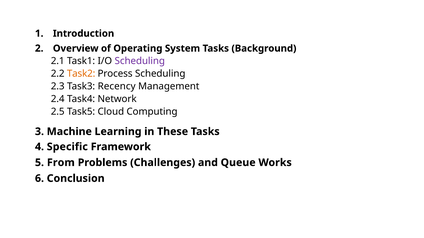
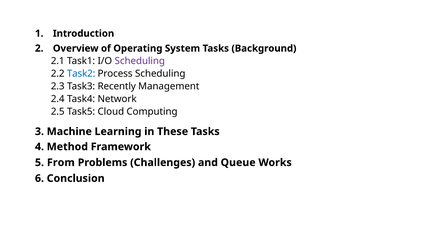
Task2 colour: orange -> blue (81, 74)
Recency: Recency -> Recently (117, 87)
Specific: Specific -> Method (67, 147)
